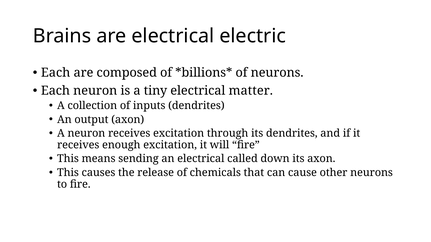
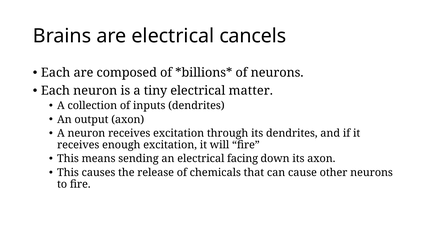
electric: electric -> cancels (253, 36)
called: called -> facing (243, 159)
